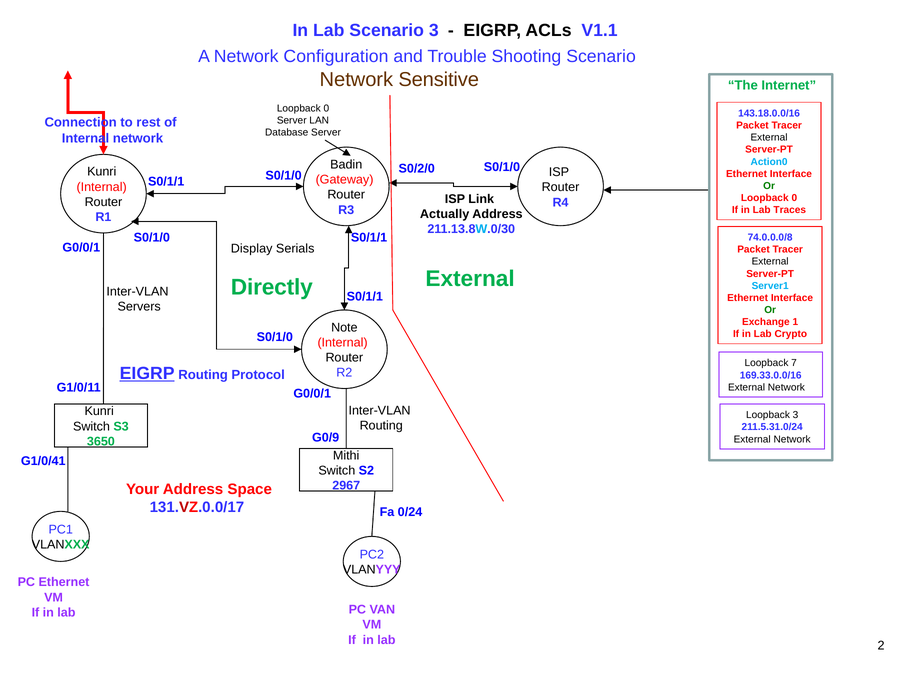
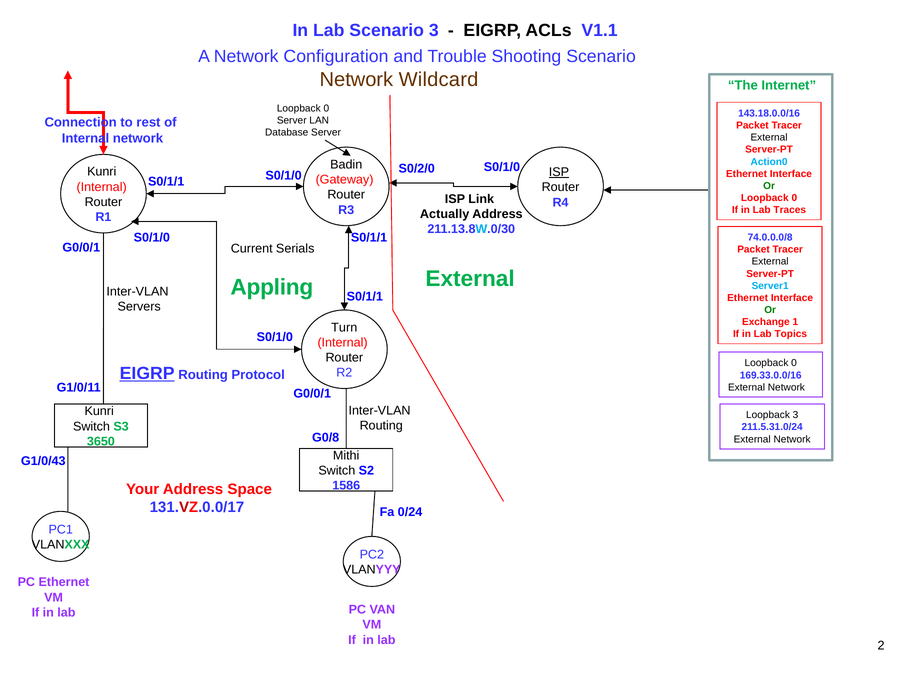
Sensitive: Sensitive -> Wildcard (439, 80)
ISP underline: none -> present (559, 172)
Display: Display -> Current (252, 249)
Directly: Directly -> Appling (272, 287)
Note: Note -> Turn (344, 328)
Crypto: Crypto -> Topics (791, 334)
7: 7 -> 0 (794, 363)
G0/9: G0/9 -> G0/8 (326, 438)
G1/0/41: G1/0/41 -> G1/0/43 (43, 461)
2967: 2967 -> 1586 (346, 486)
